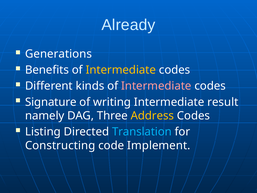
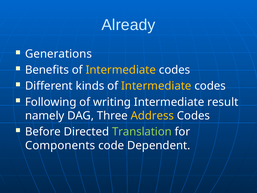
Intermediate colour: pink -> yellow (156, 86)
Signature: Signature -> Following (51, 102)
Listing: Listing -> Before (43, 132)
Translation colour: light blue -> light green (142, 132)
Constructing: Constructing -> Components (60, 145)
Implement: Implement -> Dependent (159, 145)
